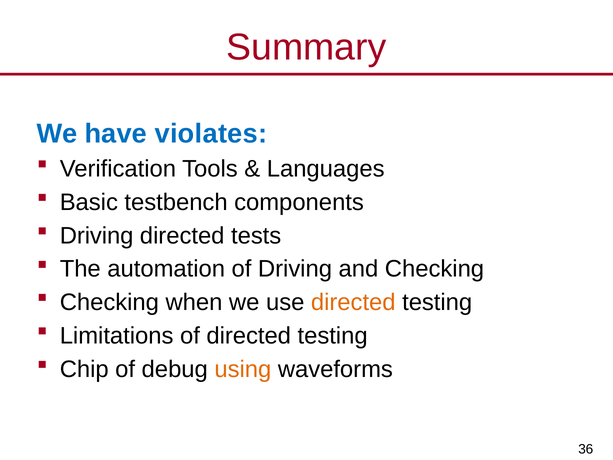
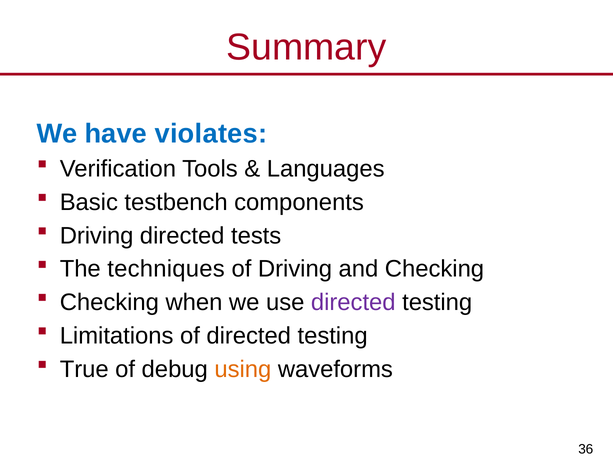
automation: automation -> techniques (166, 269)
directed colour: orange -> purple (353, 302)
Chip: Chip -> True (84, 369)
